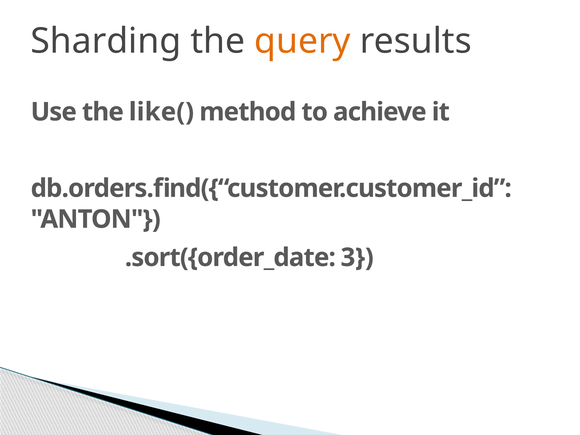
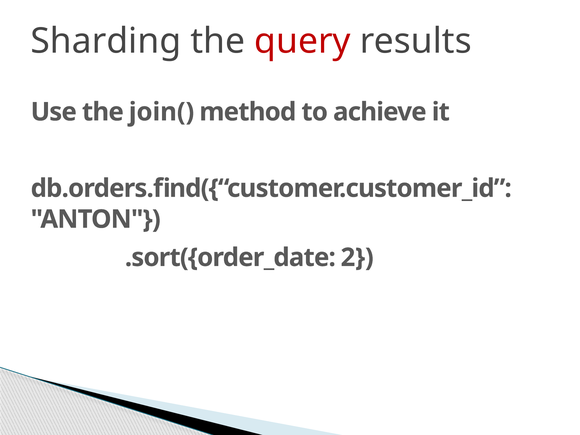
query colour: orange -> red (303, 41)
like(: like( -> join( (162, 112)
3: 3 -> 2 (357, 258)
